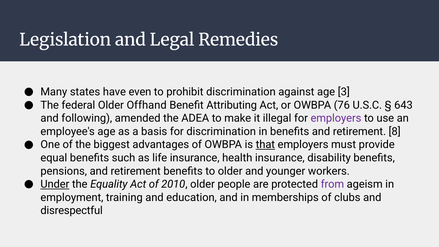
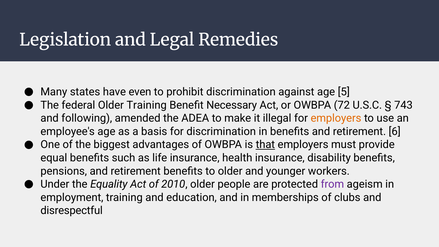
3: 3 -> 5 (344, 92)
Older Offhand: Offhand -> Training (147, 105)
Attributing: Attributing -> Necessary (232, 105)
76: 76 -> 72 (342, 105)
643: 643 -> 743 (403, 105)
employers colour: purple -> orange (336, 118)
8: 8 -> 6 (395, 132)
Under underline: present -> none (55, 184)
